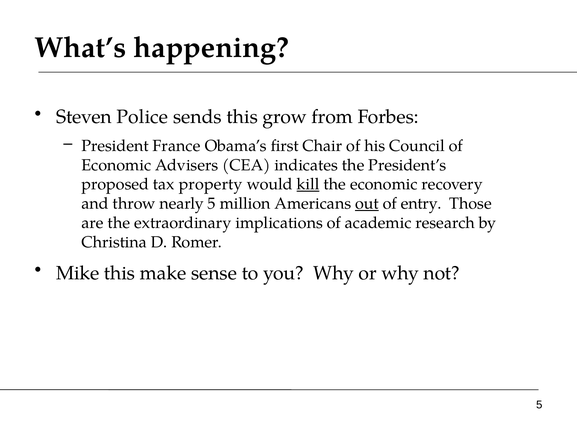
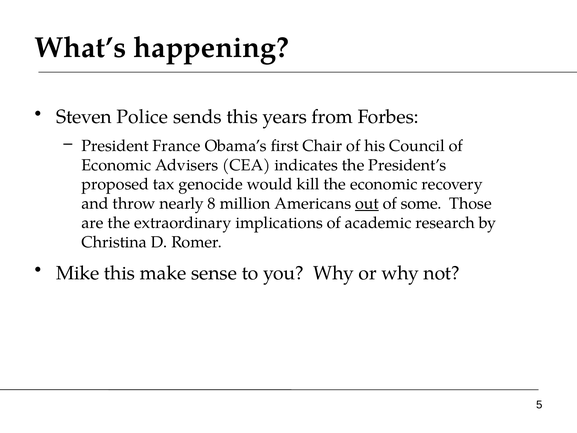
grow: grow -> years (285, 117)
property: property -> genocide (211, 184)
kill underline: present -> none (308, 184)
nearly 5: 5 -> 8 (212, 203)
entry: entry -> some (421, 203)
